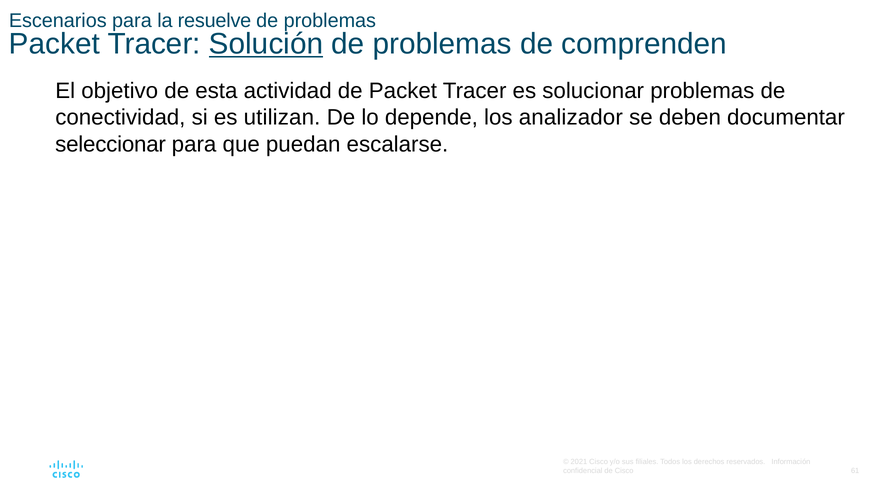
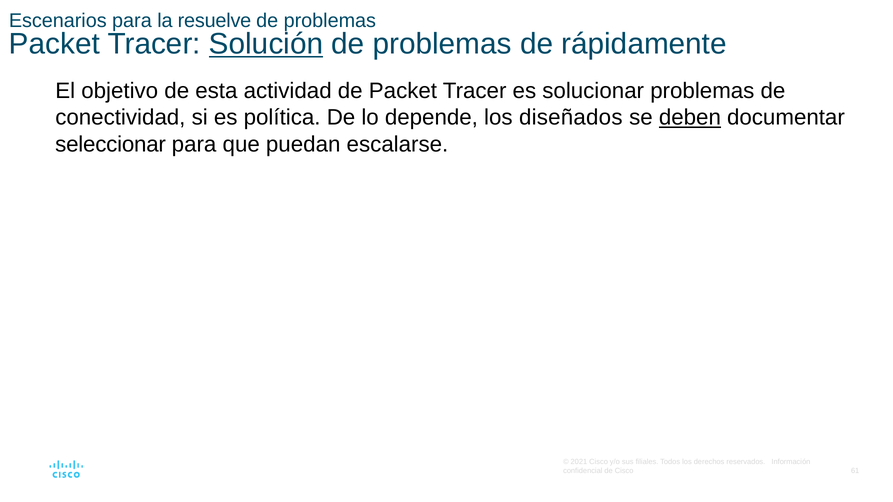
comprenden: comprenden -> rápidamente (644, 44)
utilizan: utilizan -> política (282, 118)
analizador: analizador -> diseñados (571, 118)
deben underline: none -> present (690, 118)
